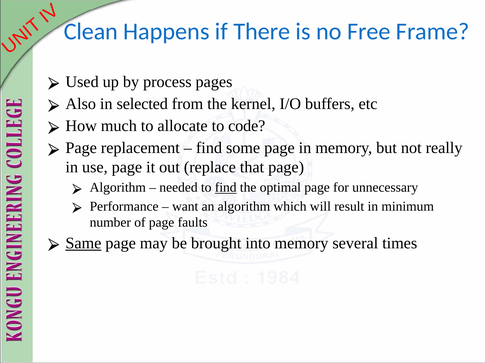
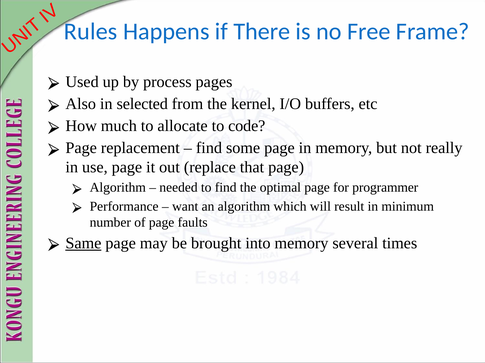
Clean: Clean -> Rules (91, 32)
find underline: present -> none (226, 188)
unnecessary: unnecessary -> programmer (385, 188)
